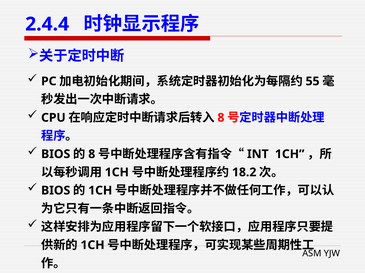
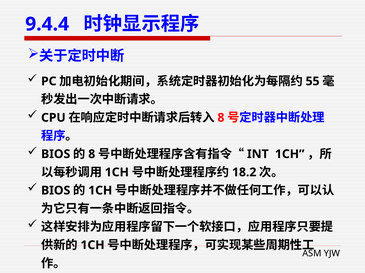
2.4.4: 2.4.4 -> 9.4.4 (47, 24)
